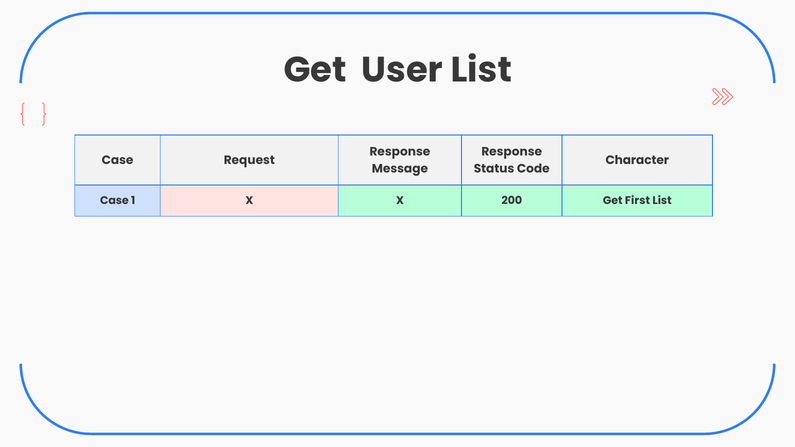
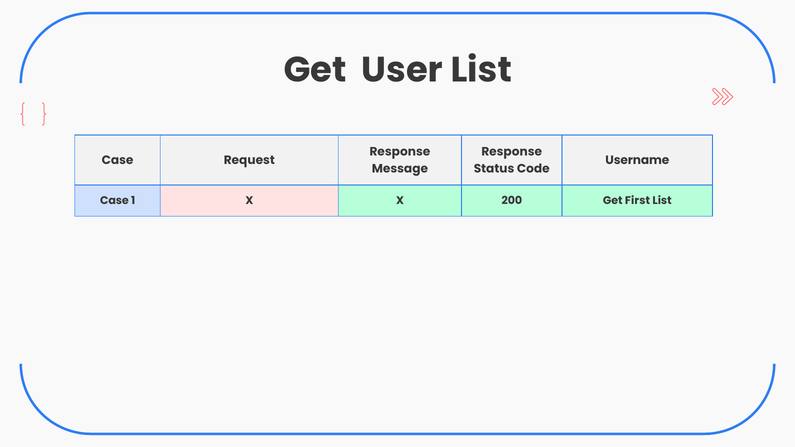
Character: Character -> Username (637, 160)
